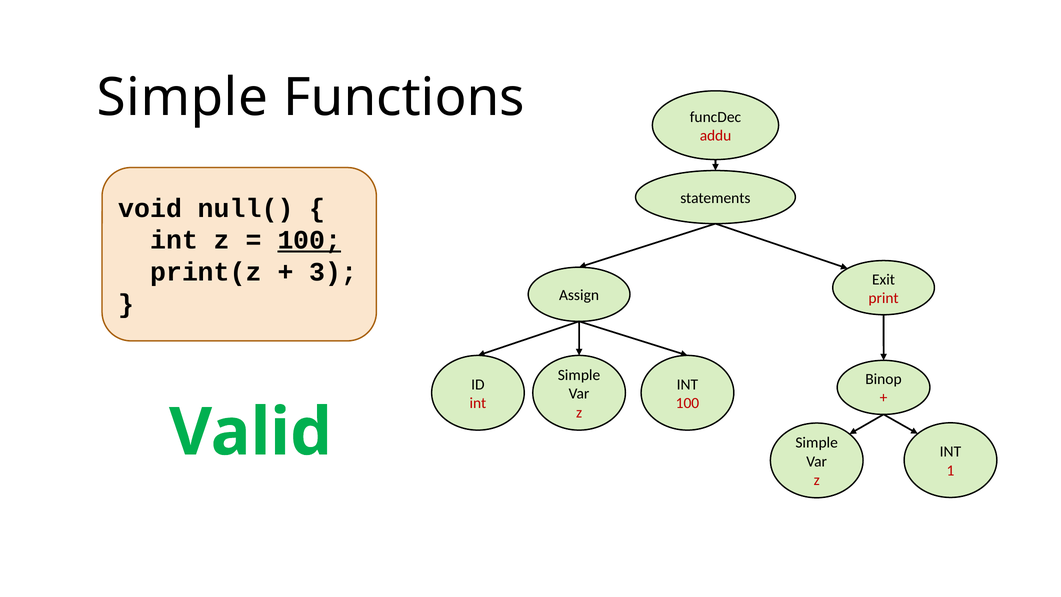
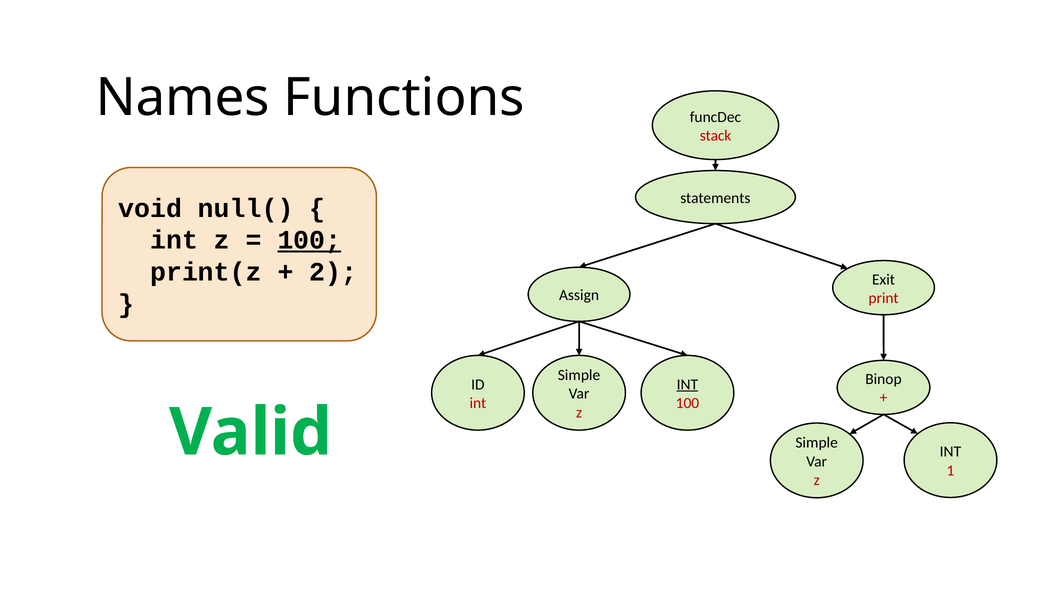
Simple: Simple -> Names (183, 98)
addu: addu -> stack (716, 135)
3: 3 -> 2 (333, 272)
INT underline: none -> present (687, 384)
